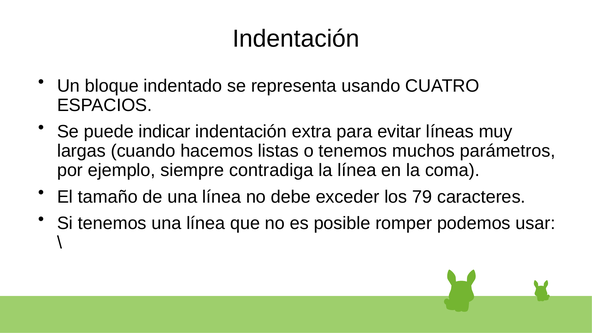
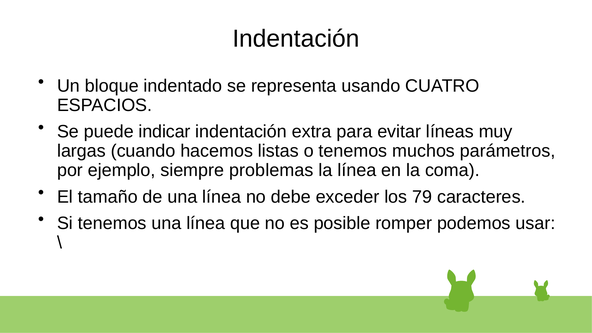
contradiga: contradiga -> problemas (271, 170)
